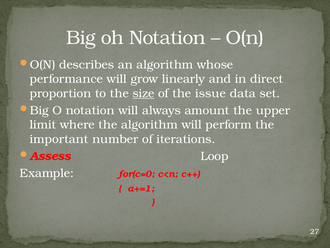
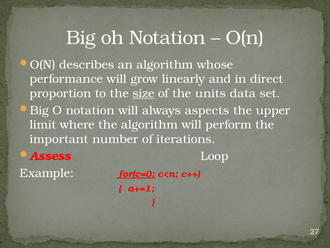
issue: issue -> units (211, 93)
amount: amount -> aspects (207, 110)
for(c=0 underline: none -> present (137, 174)
